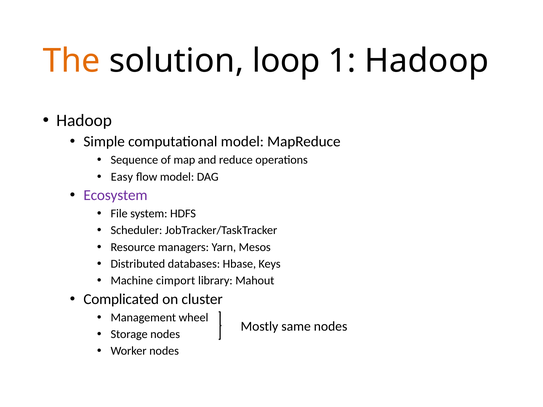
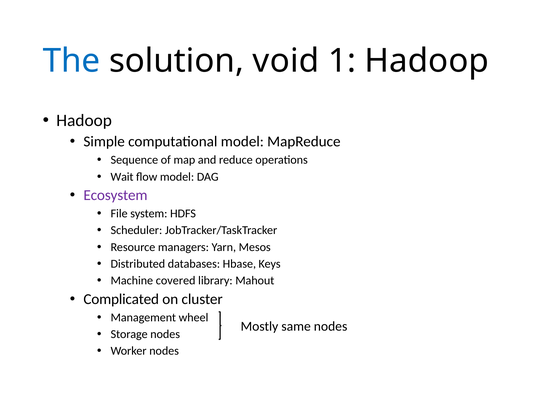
The colour: orange -> blue (72, 61)
loop: loop -> void (286, 61)
Easy: Easy -> Wait (122, 177)
cimport: cimport -> covered (176, 281)
